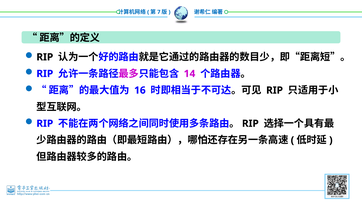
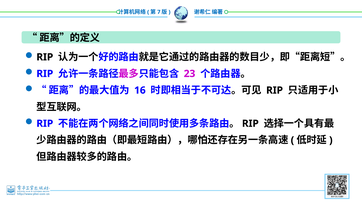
14: 14 -> 23 (190, 74)
